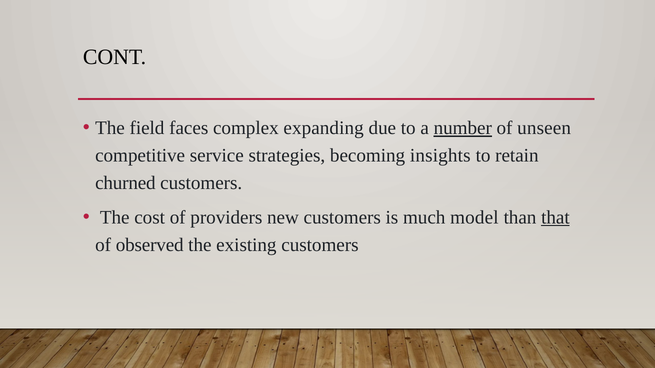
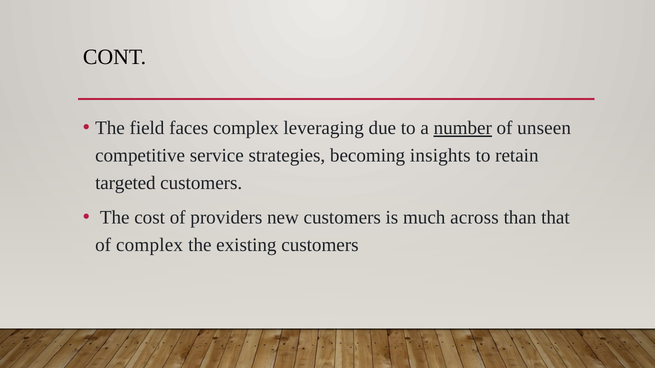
expanding: expanding -> leveraging (324, 128)
churned: churned -> targeted (125, 183)
model: model -> across (474, 218)
that underline: present -> none (555, 218)
of observed: observed -> complex (150, 245)
